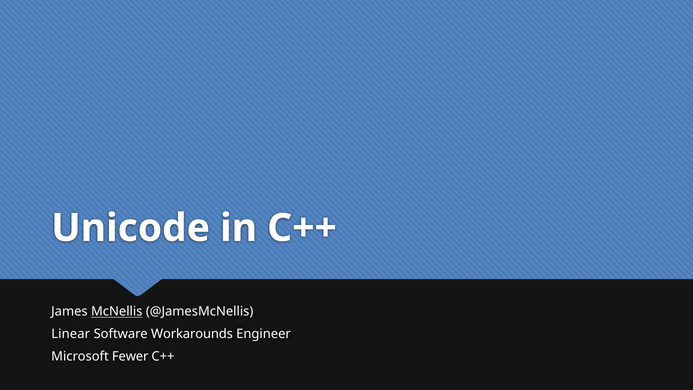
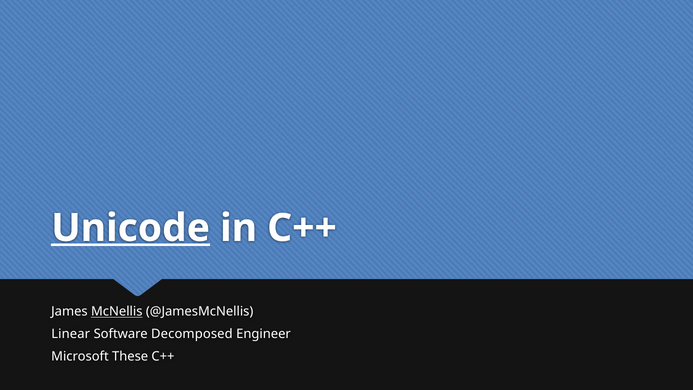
Unicode underline: none -> present (131, 228)
Workarounds: Workarounds -> Decomposed (192, 334)
Fewer: Fewer -> These (130, 357)
